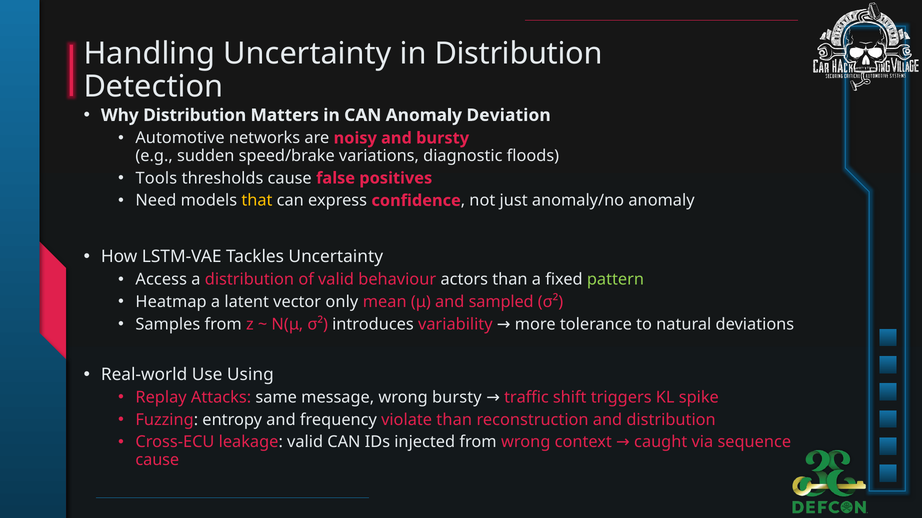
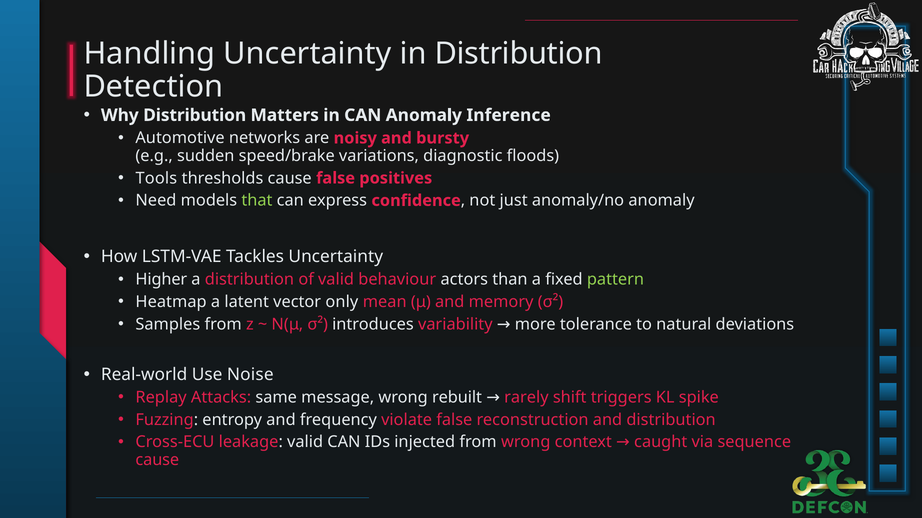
Deviation: Deviation -> Inference (509, 115)
that colour: yellow -> light green (257, 201)
Access: Access -> Higher (161, 280)
sampled: sampled -> memory (501, 302)
Using: Using -> Noise (250, 375)
wrong bursty: bursty -> rebuilt (457, 398)
traffic: traffic -> rarely (526, 398)
violate than: than -> false (454, 420)
